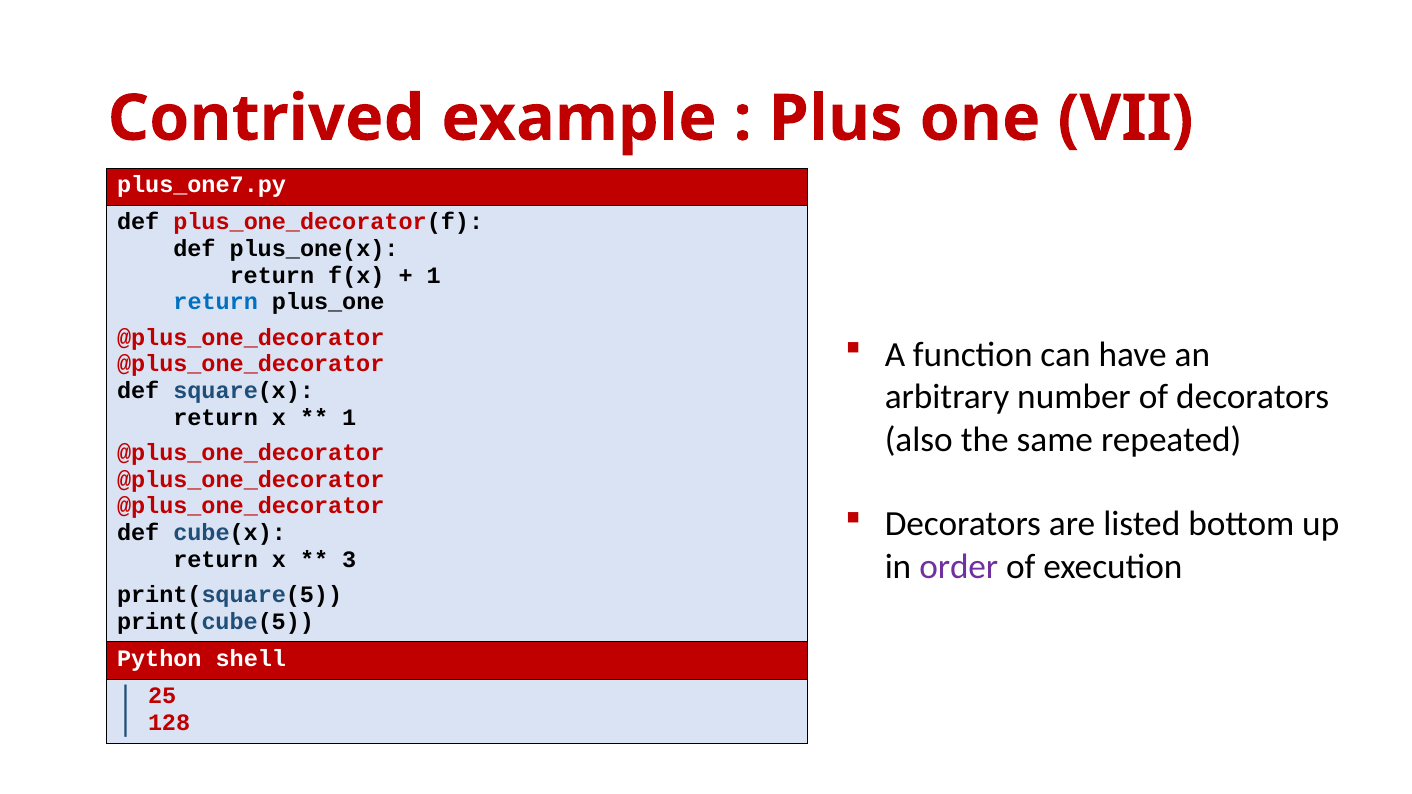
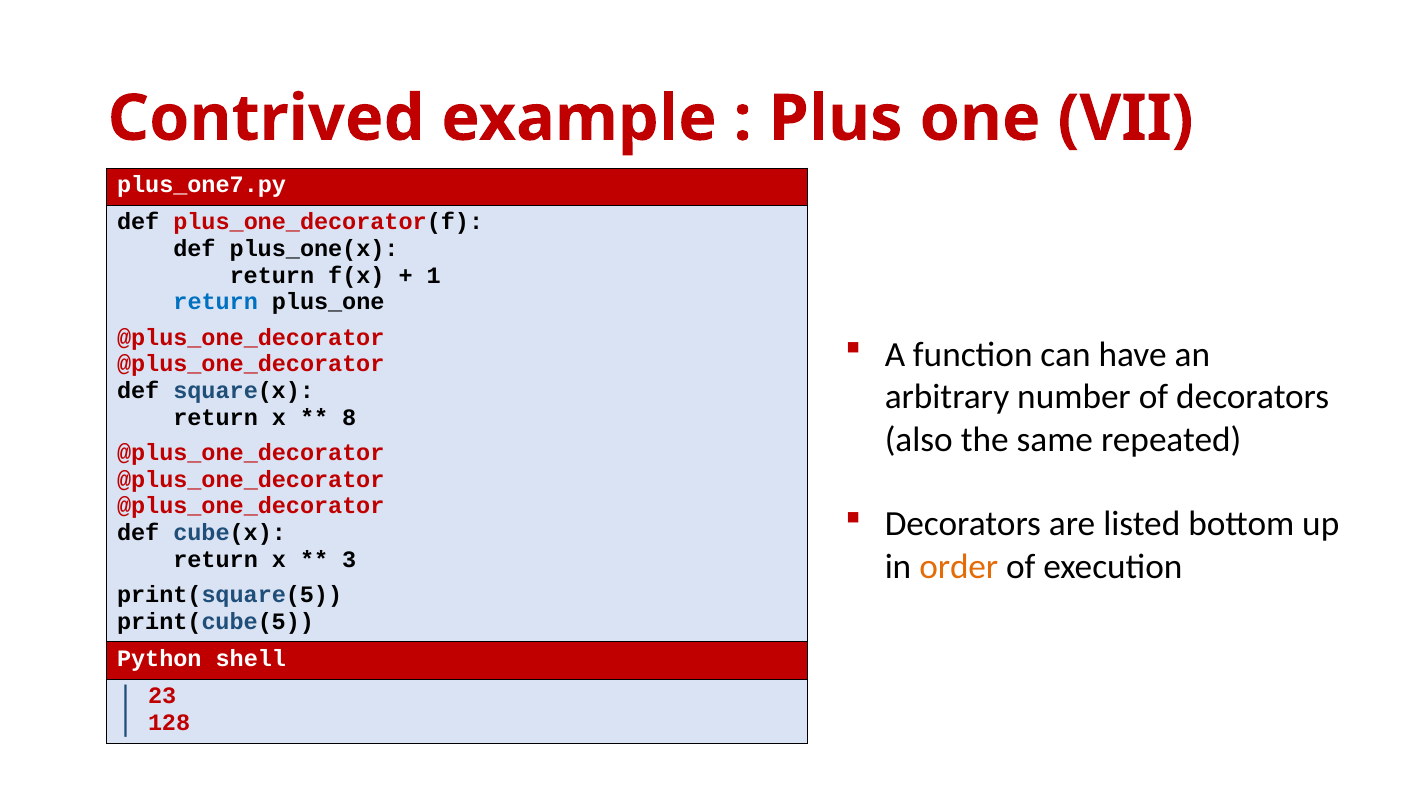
1: 1 -> 8 (349, 418)
order colour: purple -> orange (959, 567)
25: 25 -> 23 (162, 696)
